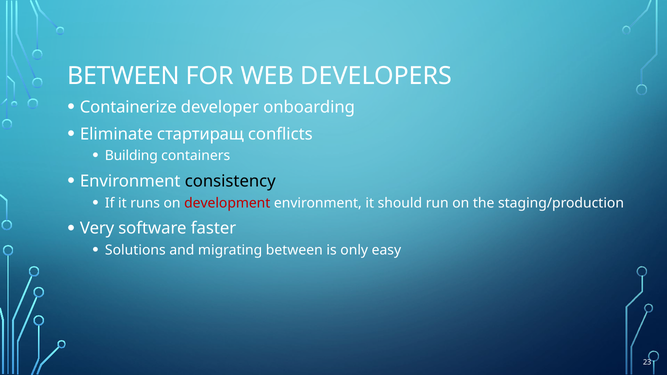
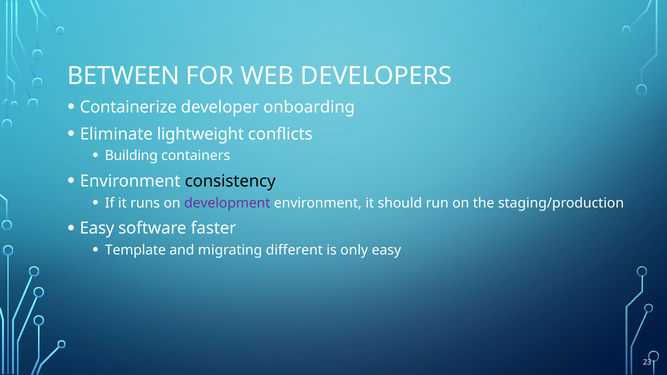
стартиращ: стартиращ -> lightweight (200, 134)
development colour: red -> purple (227, 203)
Very: Very -> Easy (97, 229)
Solutions: Solutions -> Template (135, 250)
migrating between: between -> different (294, 250)
